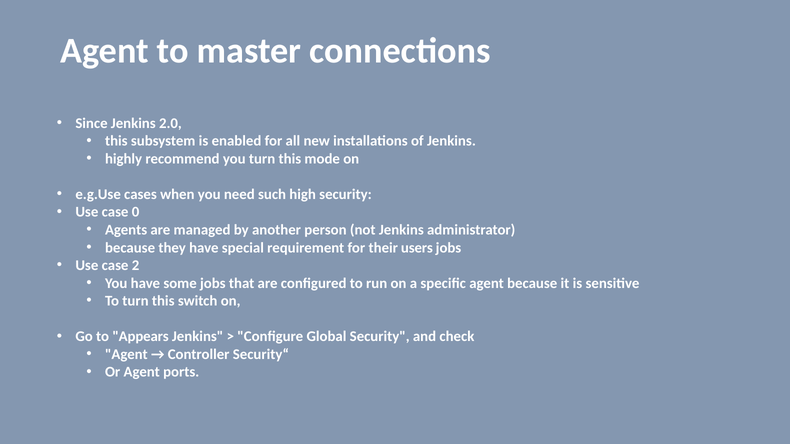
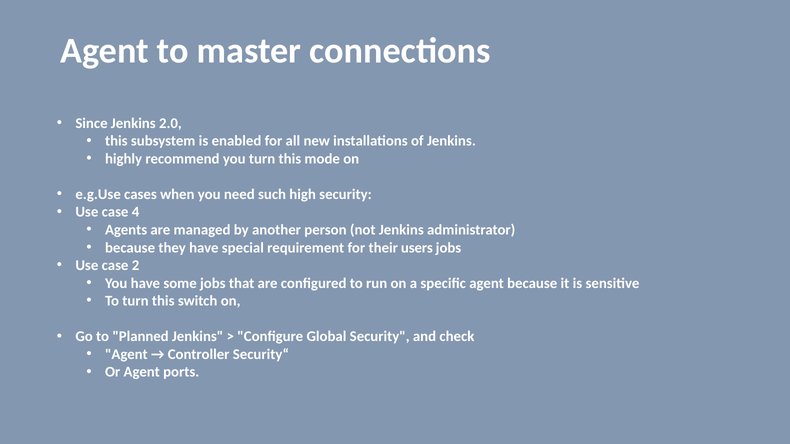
0: 0 -> 4 (136, 212)
Appears: Appears -> Planned (141, 337)
